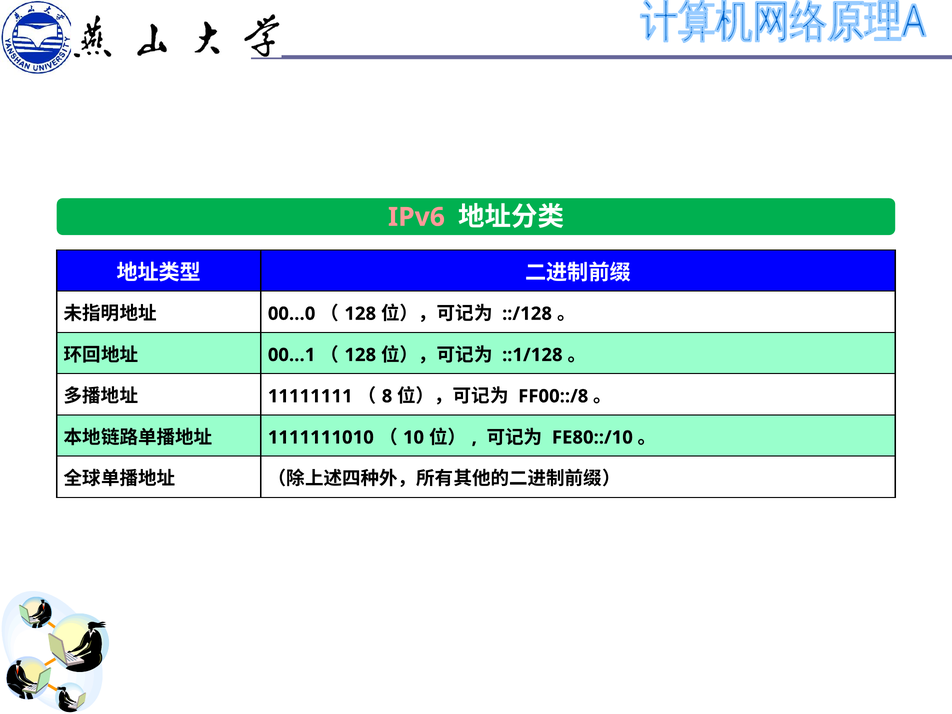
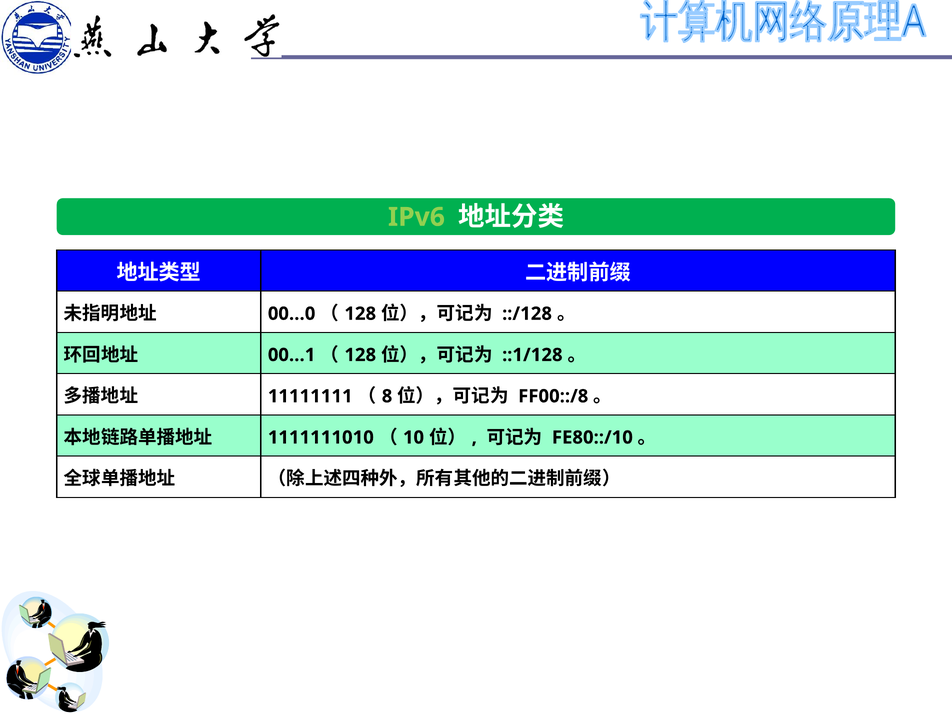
IPv6 colour: pink -> light green (416, 217)
